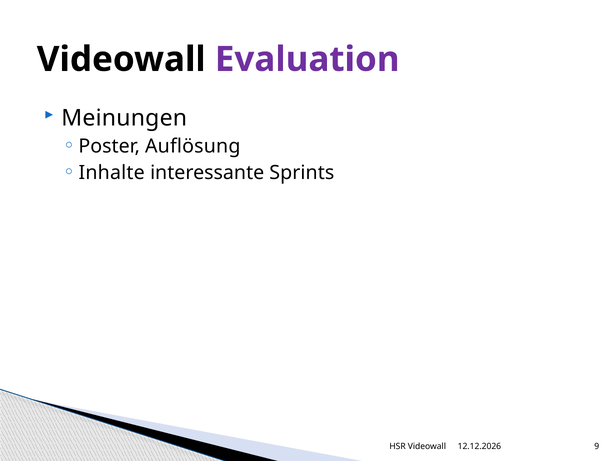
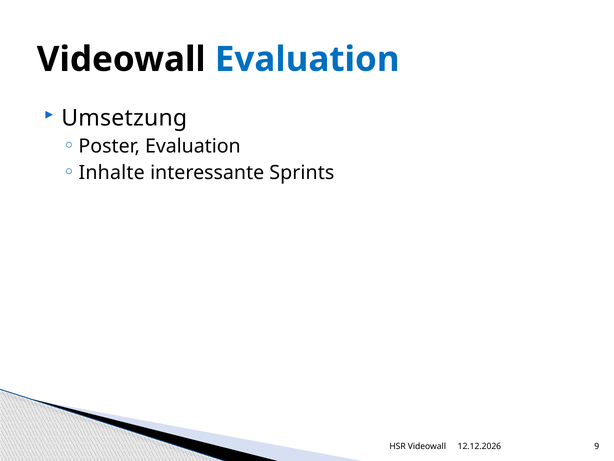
Evaluation colour: purple -> blue (307, 59)
Meinungen: Meinungen -> Umsetzung (124, 118)
Poster Auflösung: Auflösung -> Evaluation (193, 146)
